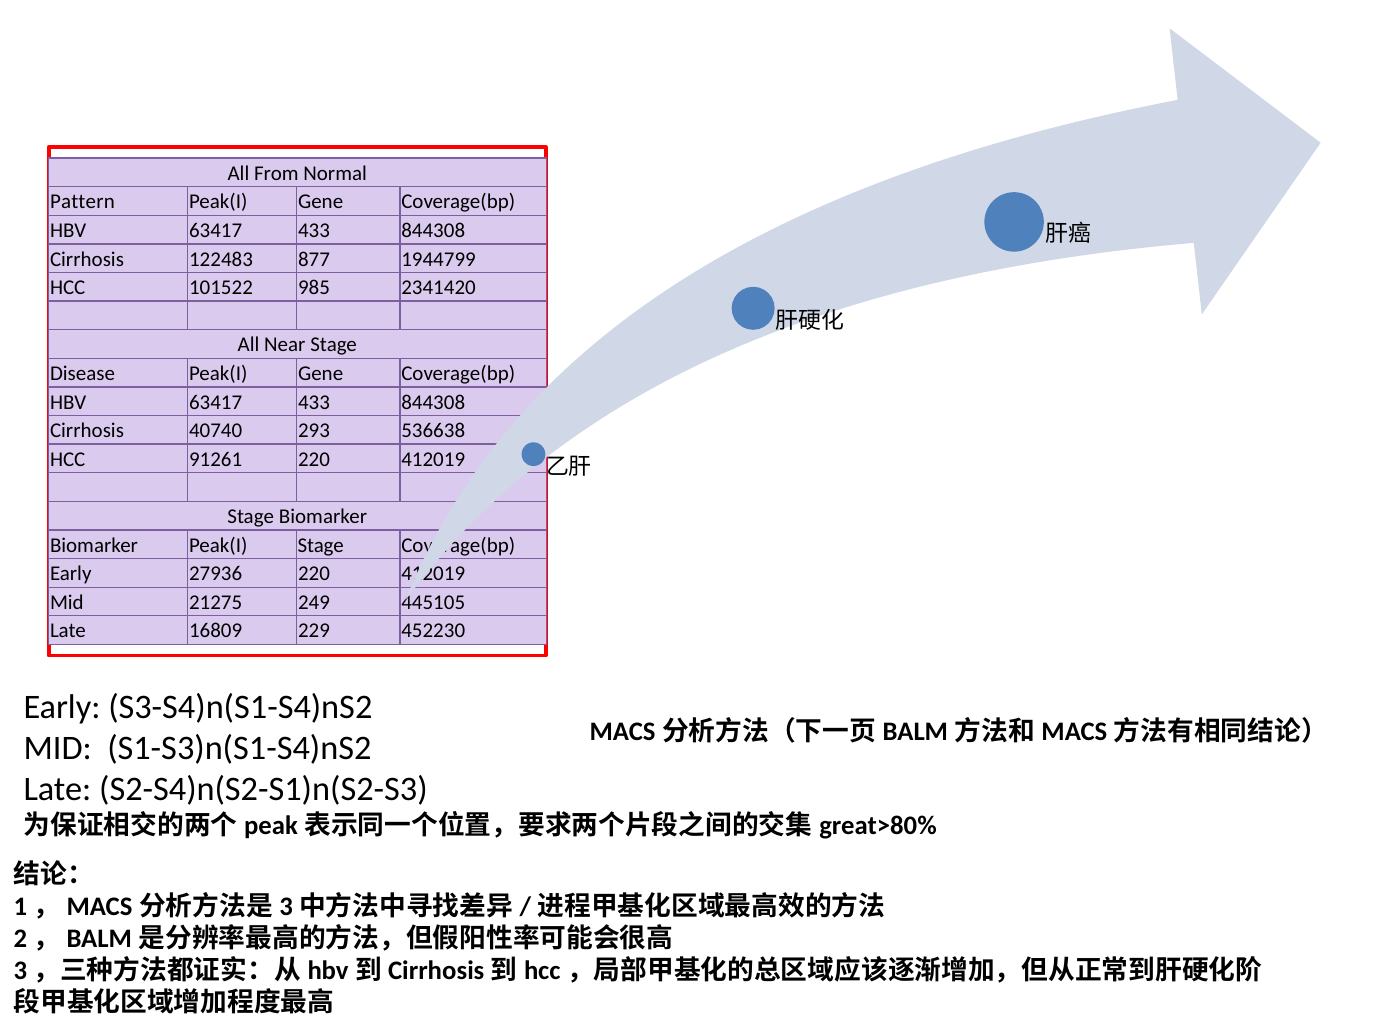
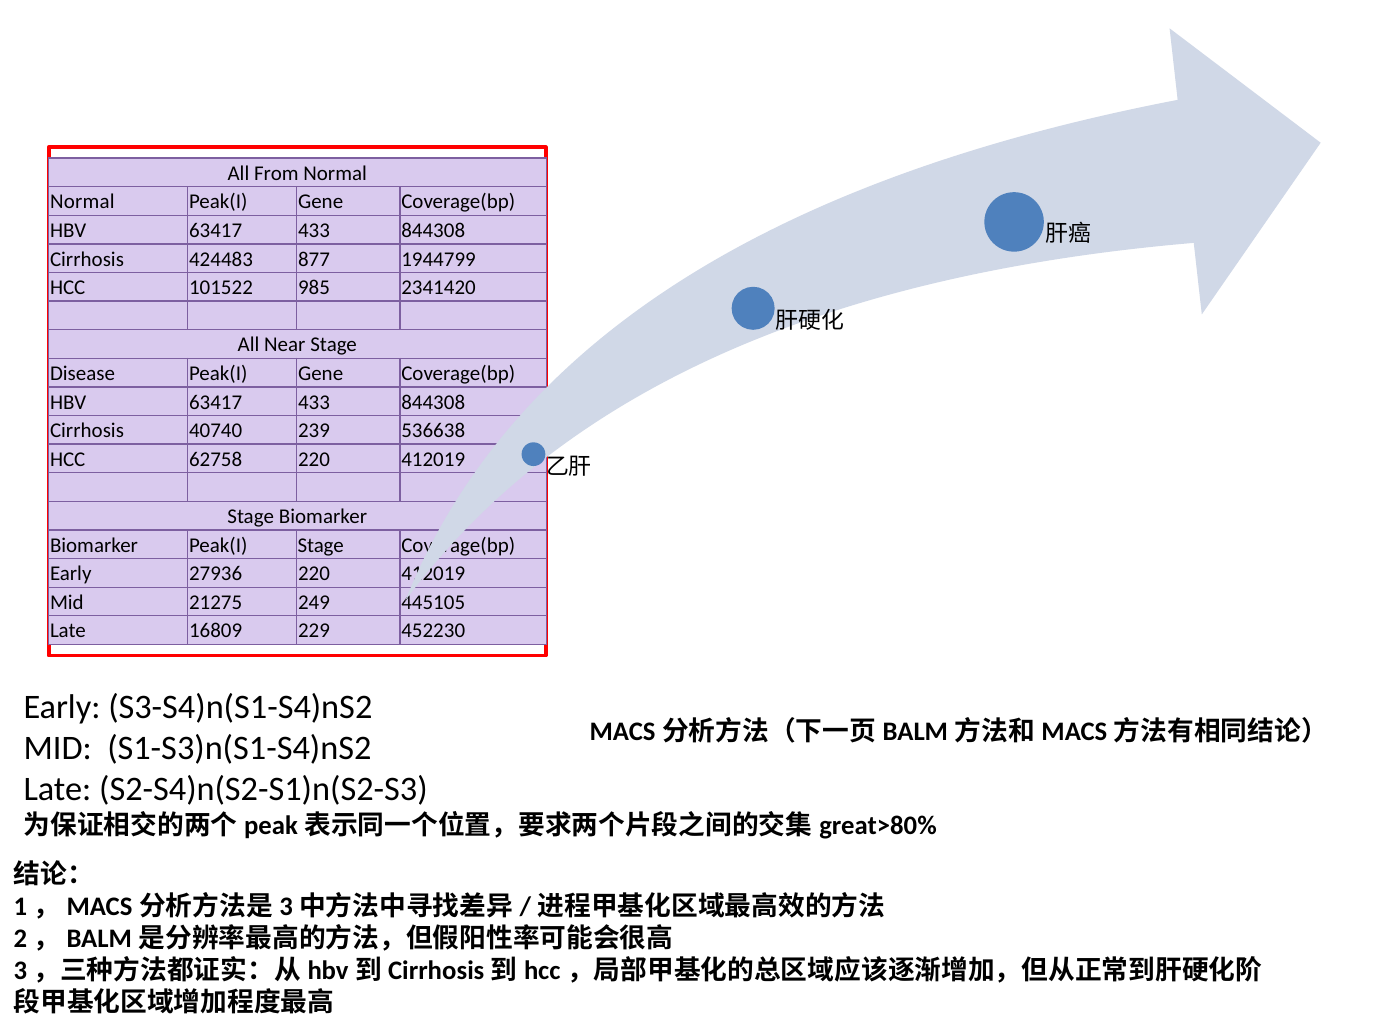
Pattern: Pattern -> Normal (82, 202)
122483: 122483 -> 424483 (221, 259)
293: 293 -> 239 (314, 431)
91261: 91261 -> 62758 (216, 459)
